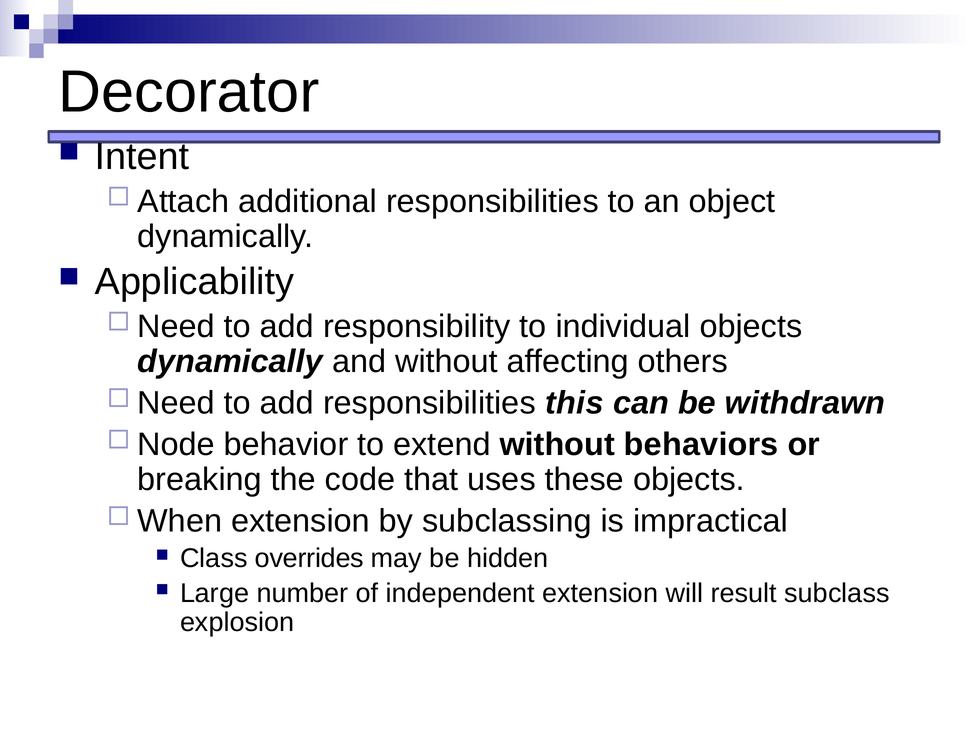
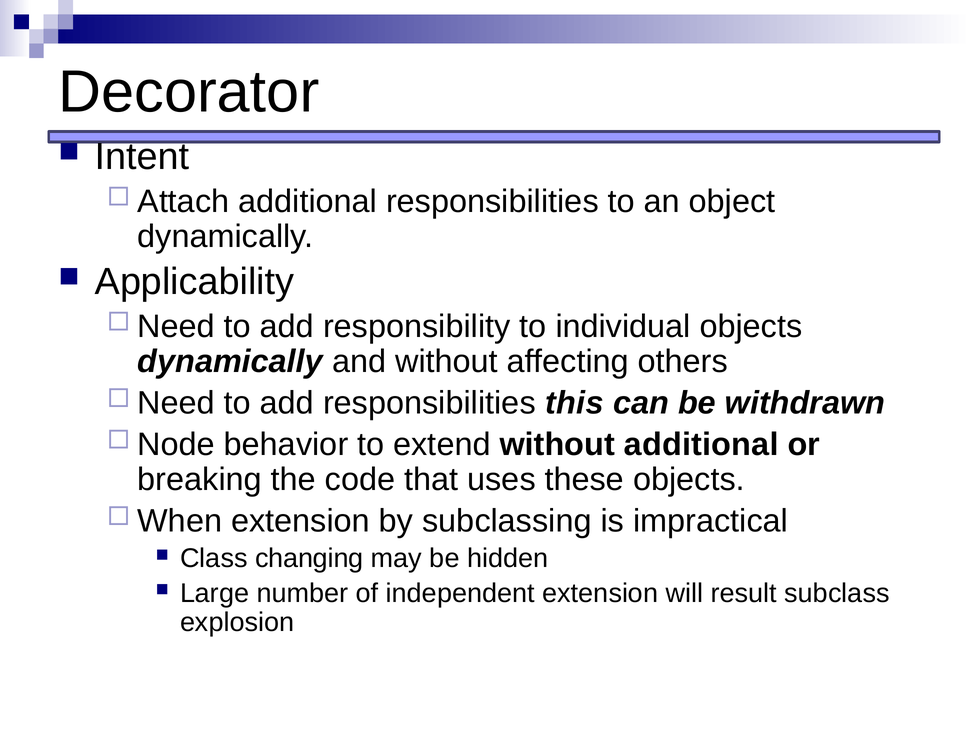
without behaviors: behaviors -> additional (701, 444)
overrides: overrides -> changing (309, 558)
